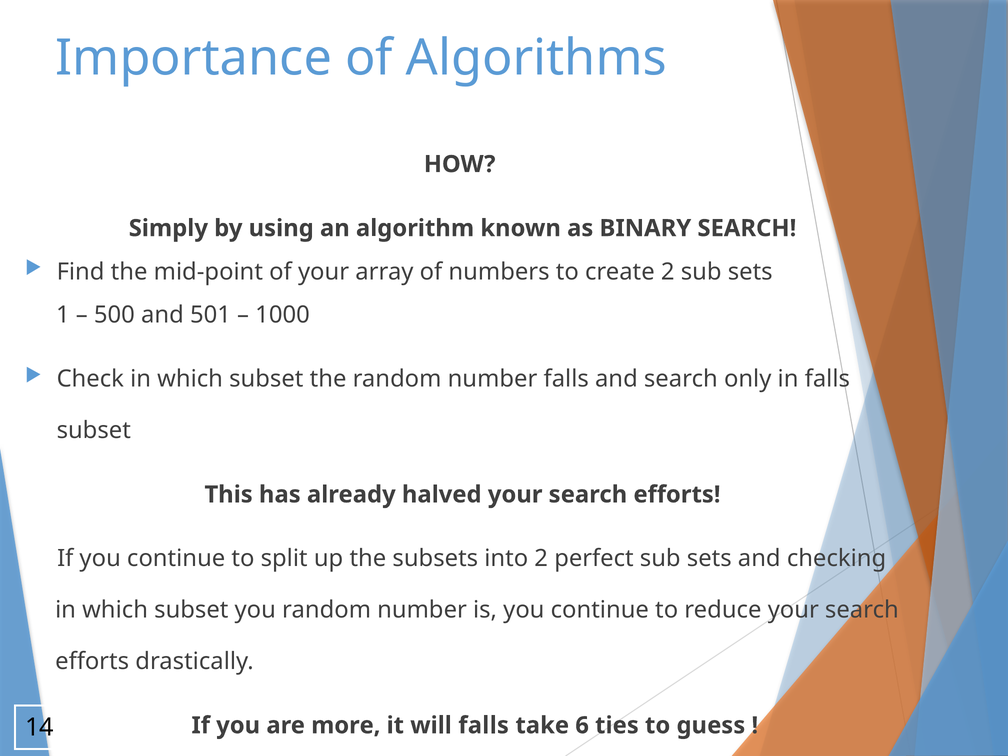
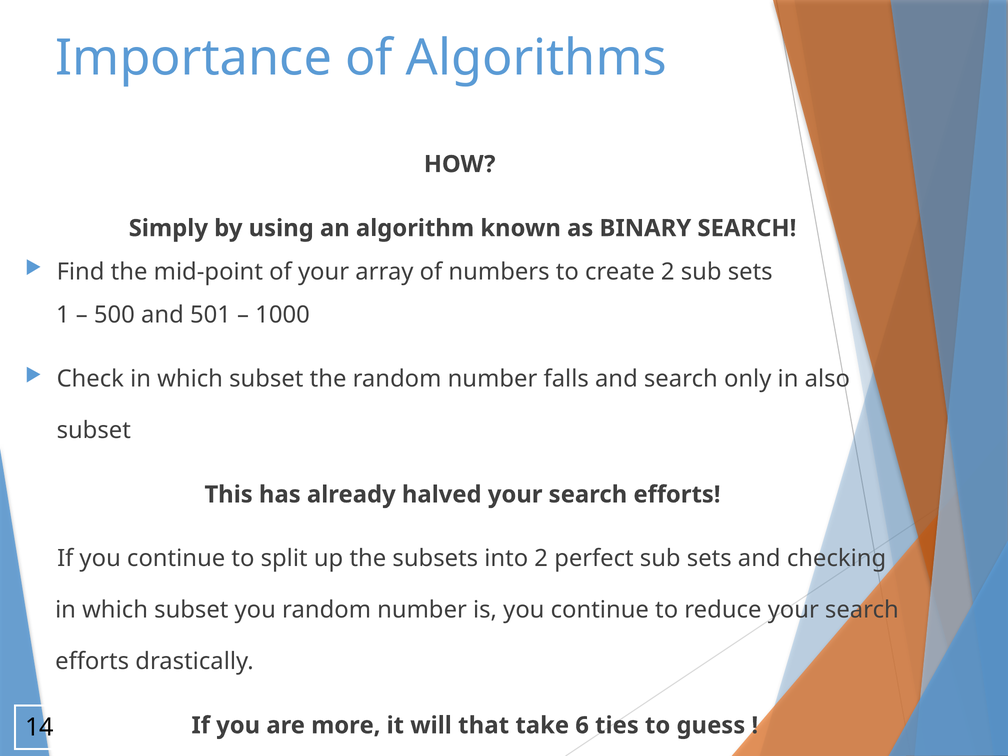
in falls: falls -> also (827, 379)
will falls: falls -> that (484, 725)
